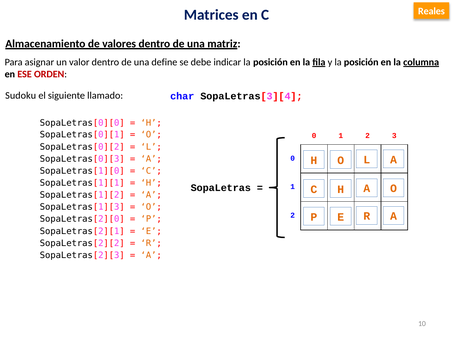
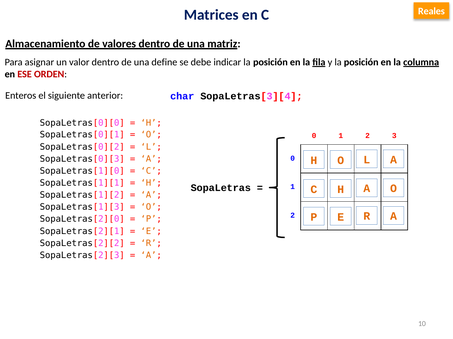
Sudoku: Sudoku -> Enteros (21, 96)
llamado: llamado -> anterior (105, 96)
